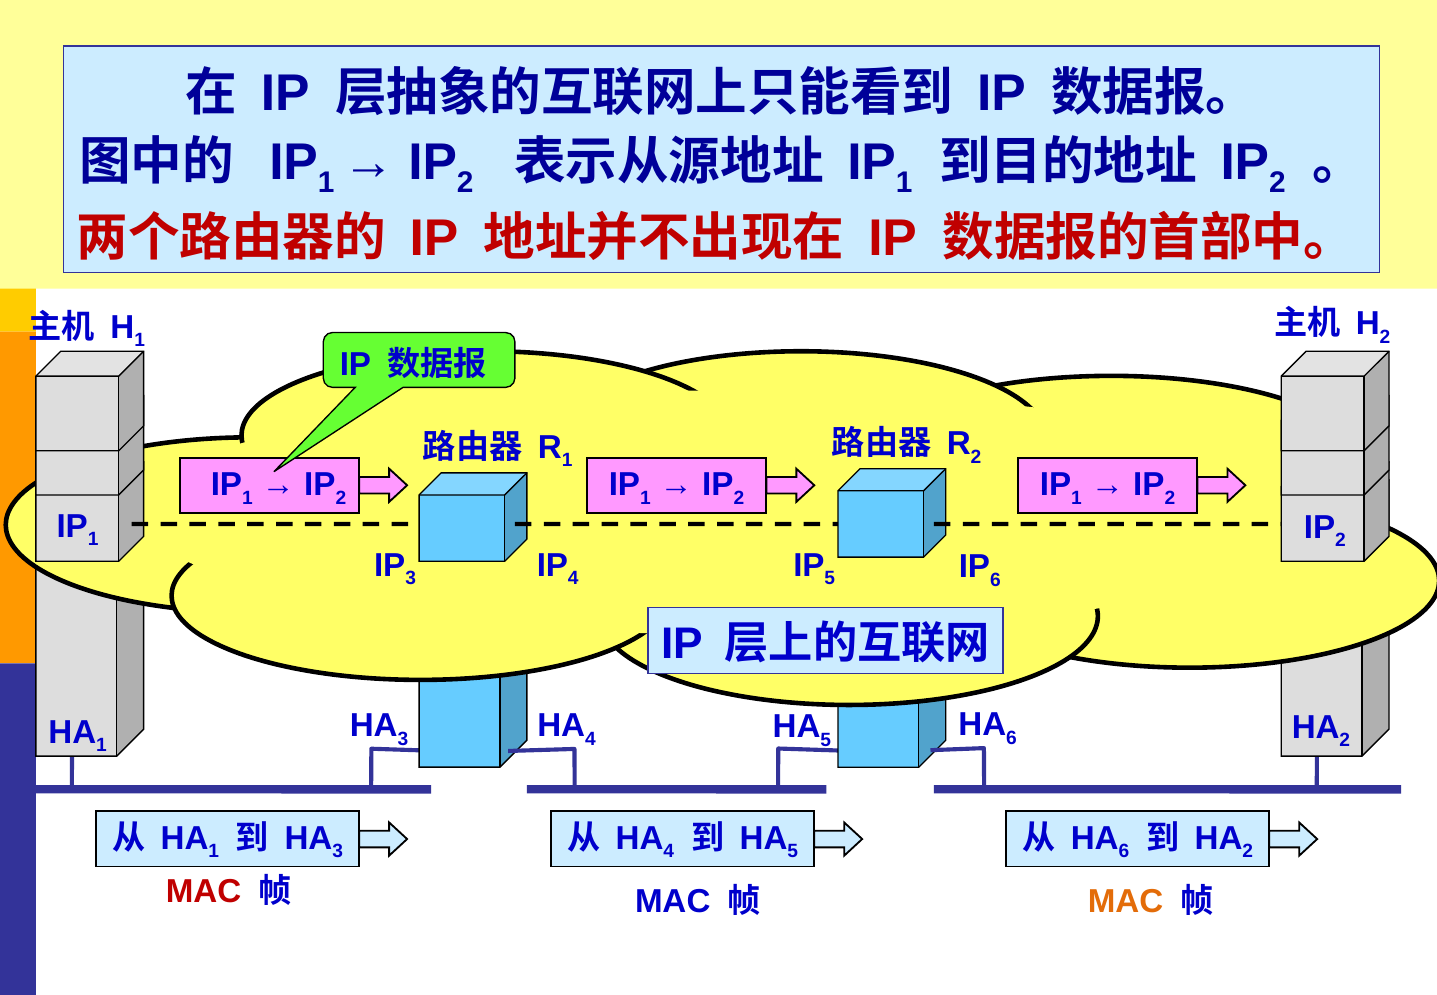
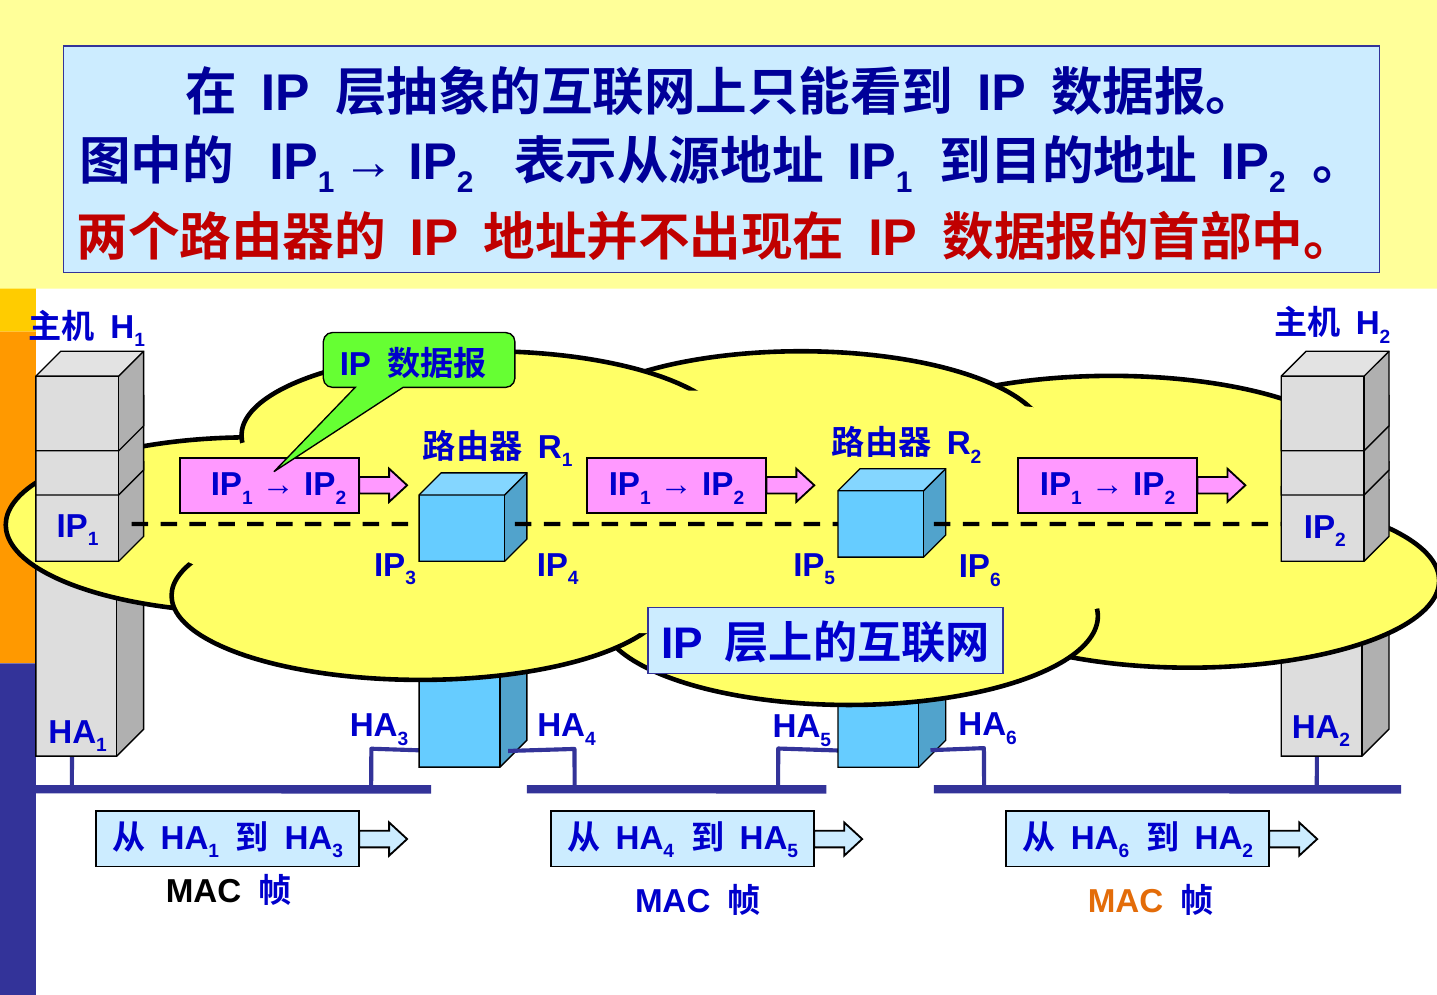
MAC colour: red -> black (204, 892)
